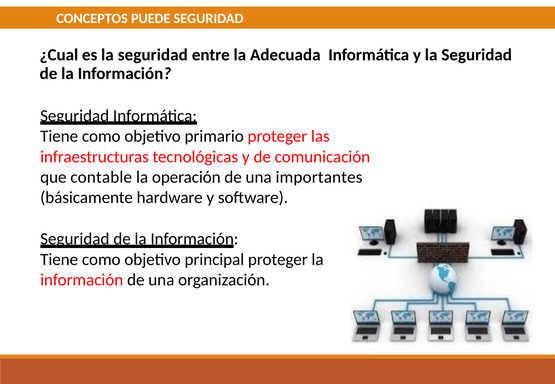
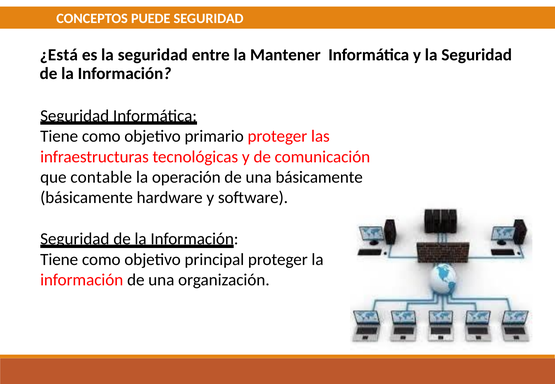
¿Cual: ¿Cual -> ¿Está (59, 55)
Adecuada: Adecuada -> Mantener (285, 55)
una importantes: importantes -> básicamente (319, 177)
